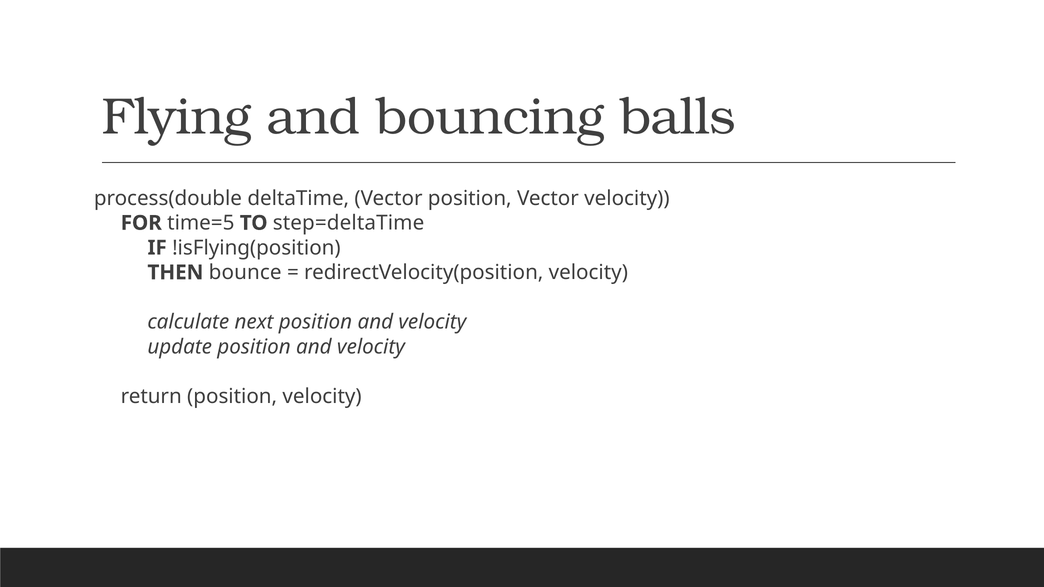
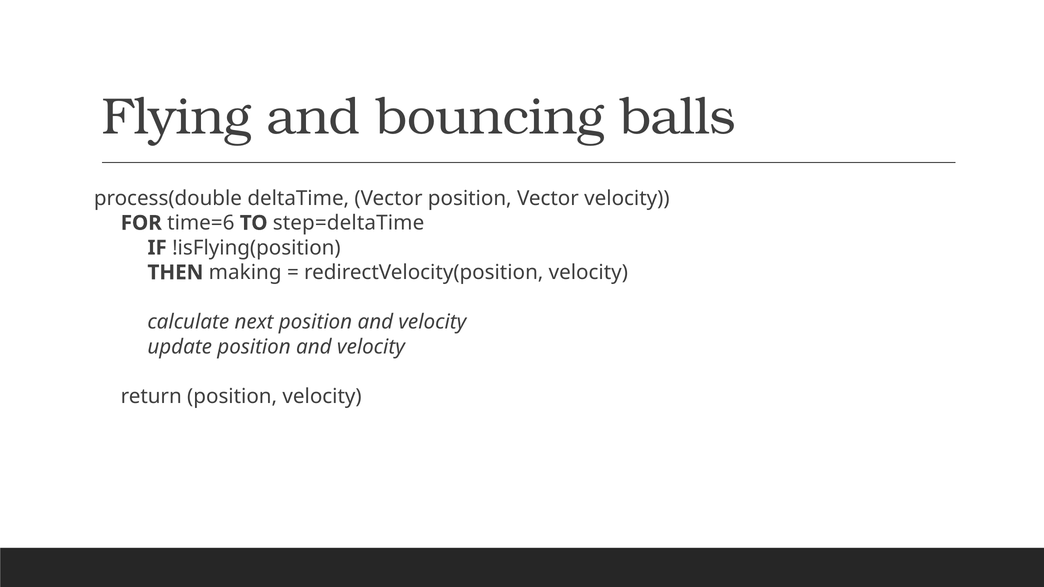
time=5: time=5 -> time=6 (201, 223)
bounce: bounce -> making (245, 273)
